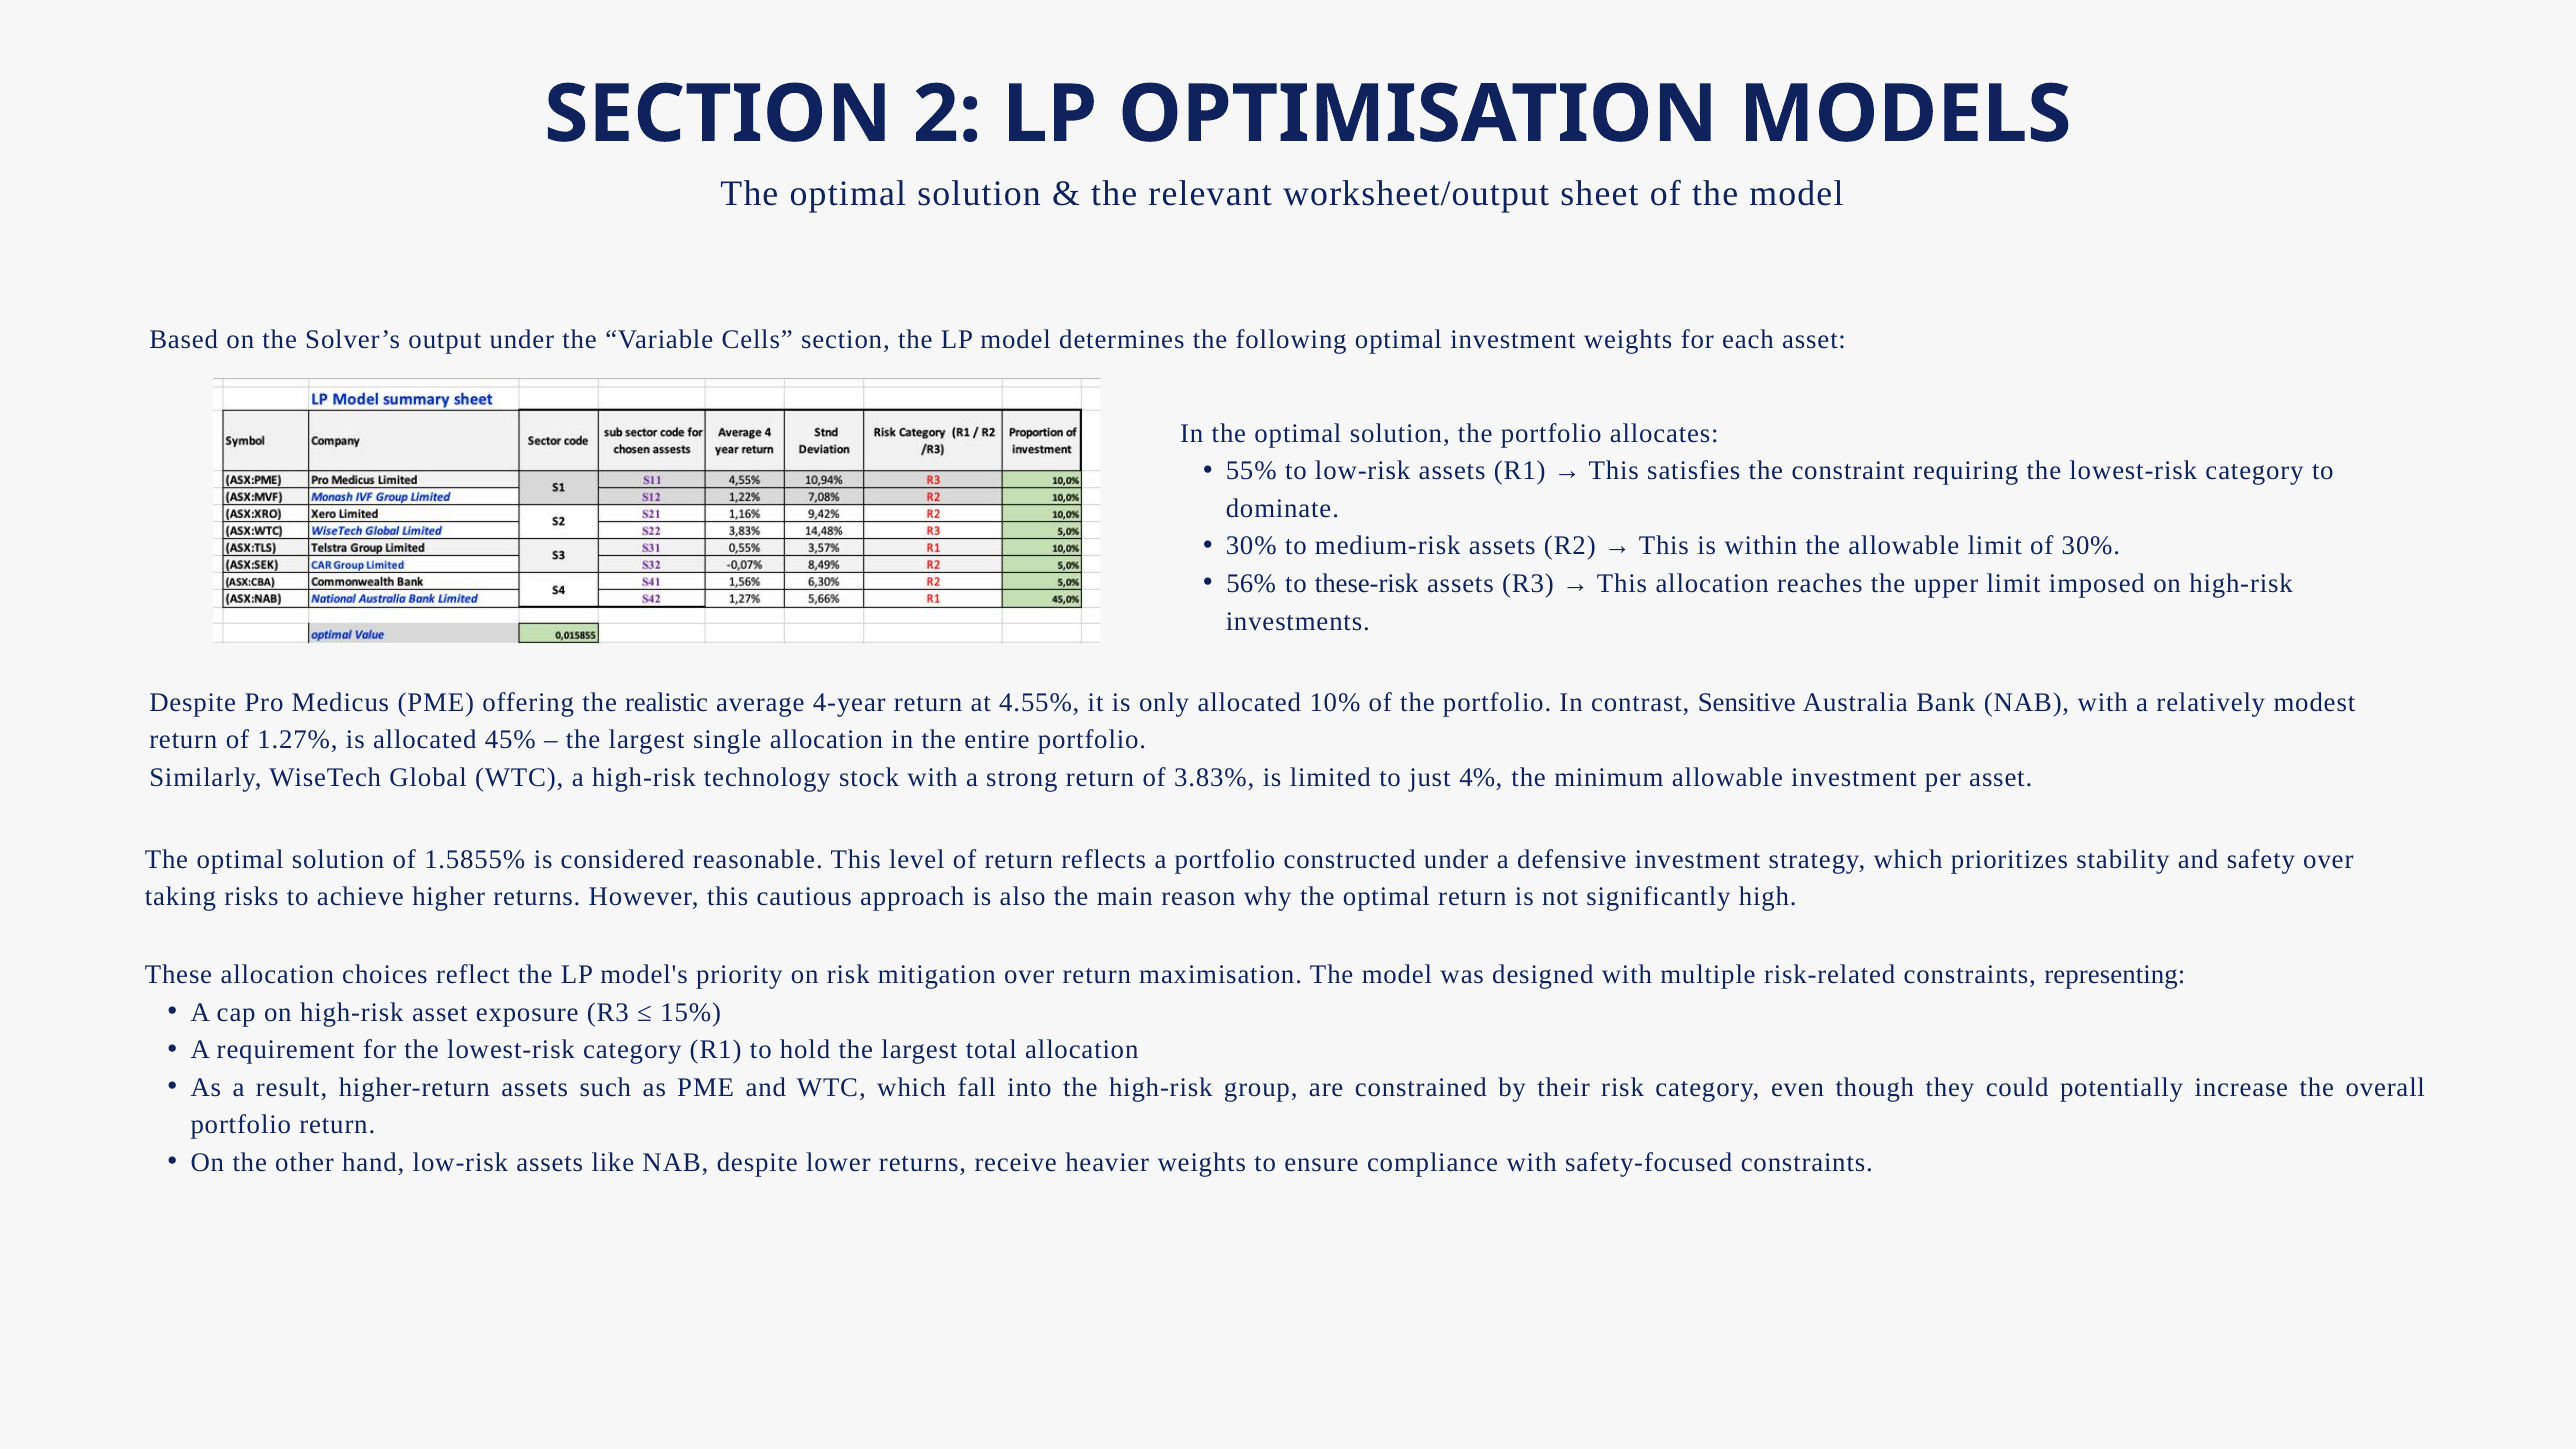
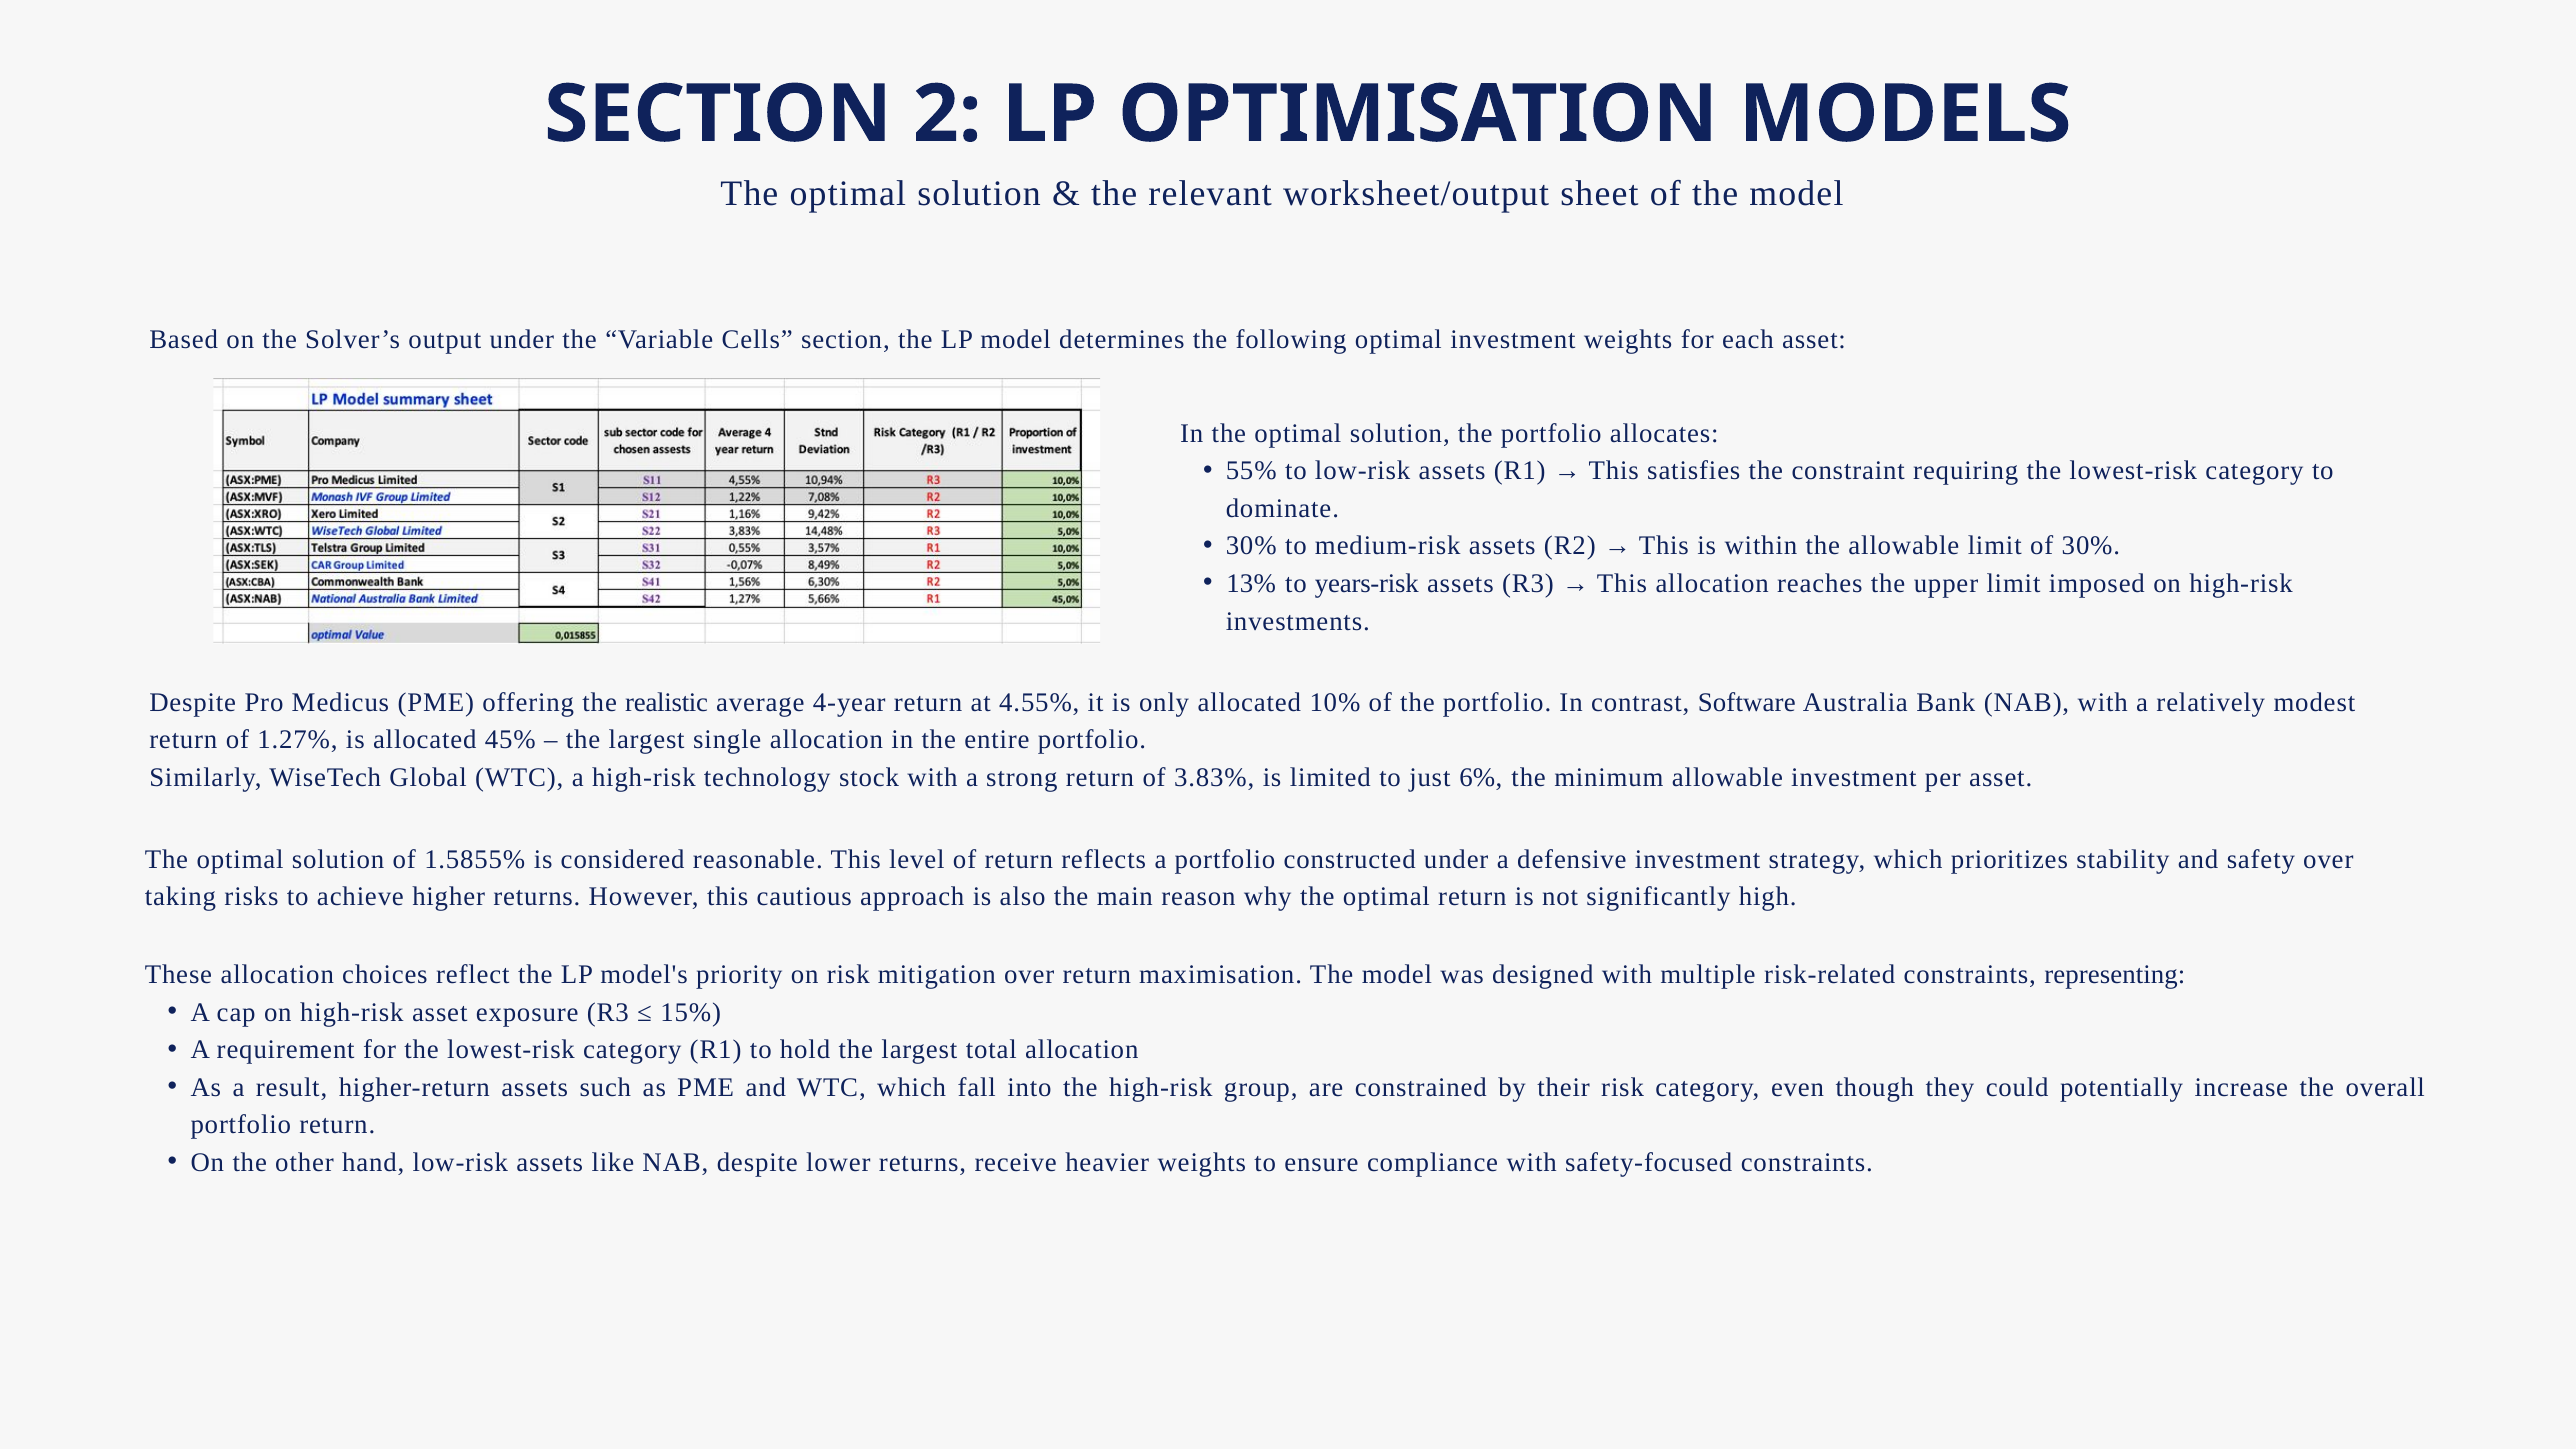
56%: 56% -> 13% (1251, 584)
these-risk: these-risk -> years-risk (1367, 584)
Sensitive: Sensitive -> Software (1747, 702)
4%: 4% -> 6% (1481, 778)
